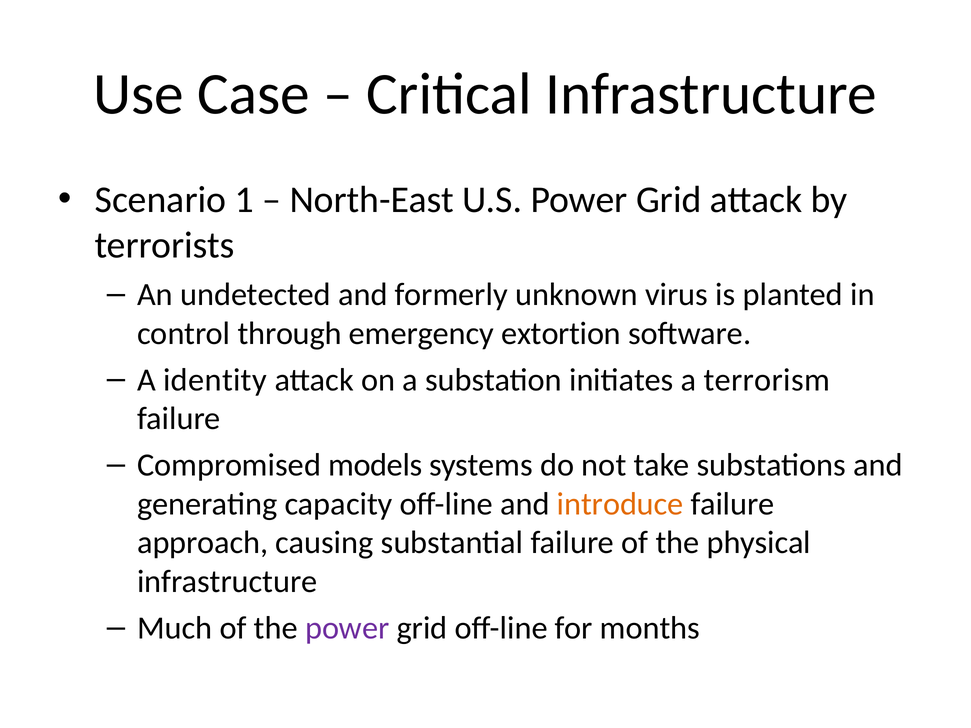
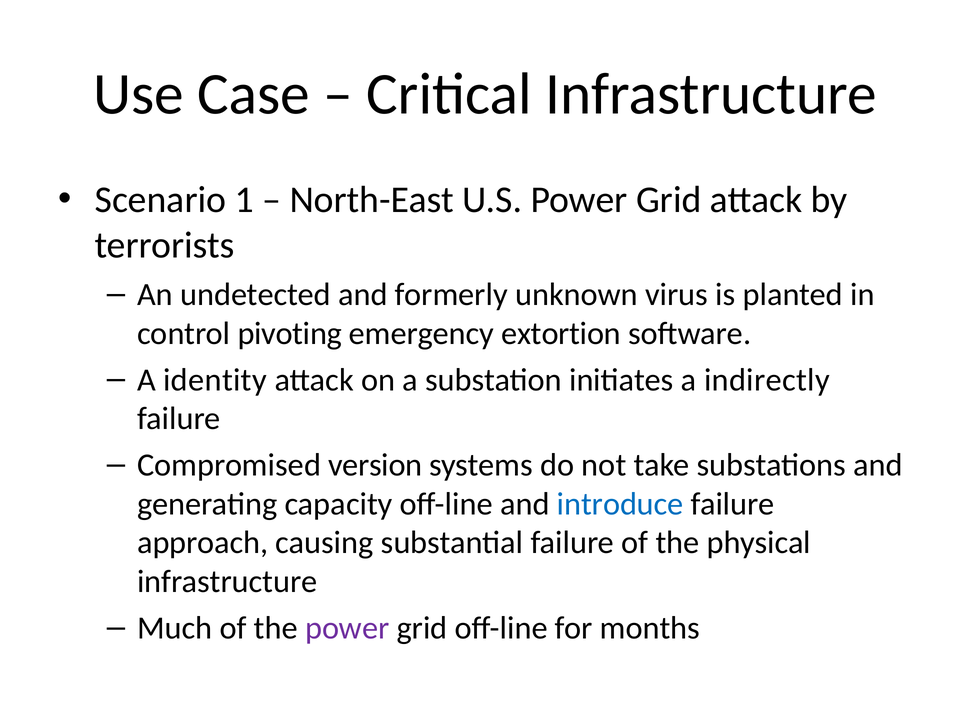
through: through -> pivoting (290, 334)
terrorism: terrorism -> indirectly (767, 380)
models: models -> version (375, 465)
introduce colour: orange -> blue (620, 504)
